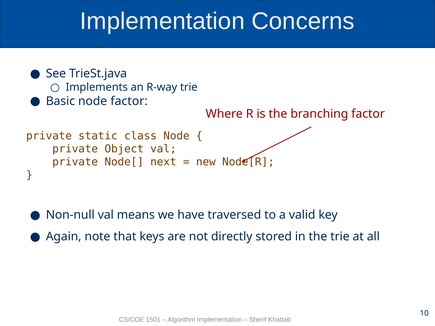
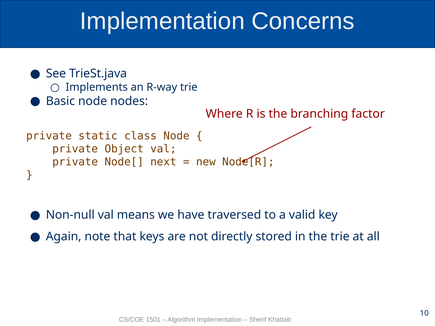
node factor: factor -> nodes (129, 101)
